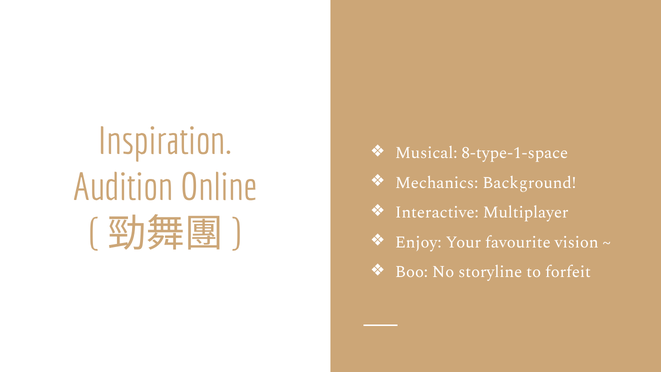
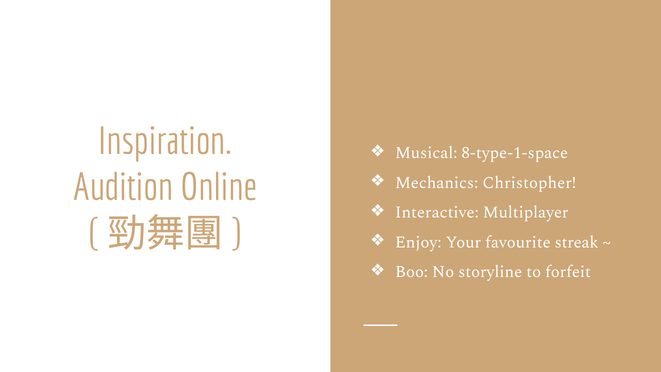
Background: Background -> Christopher (529, 183)
vision: vision -> streak (577, 242)
